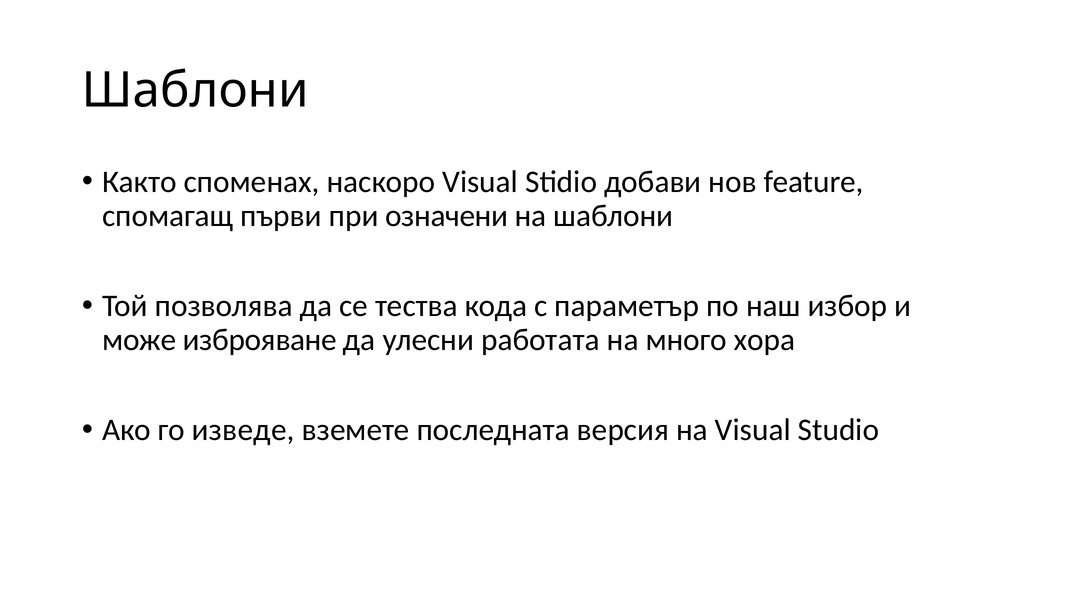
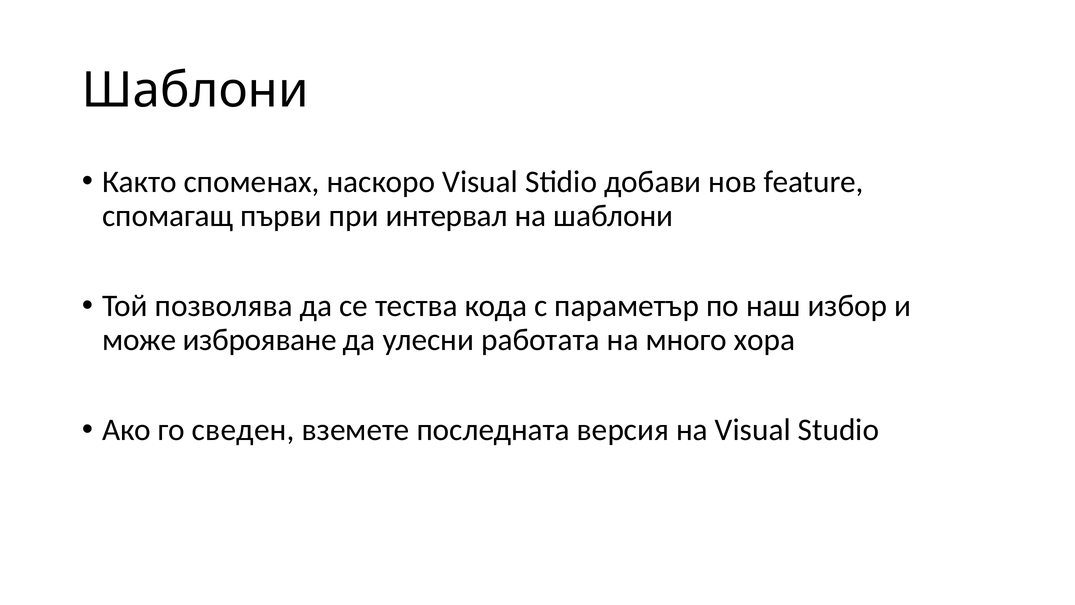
означени: означени -> интервал (447, 216)
изведе: изведе -> сведен (243, 430)
